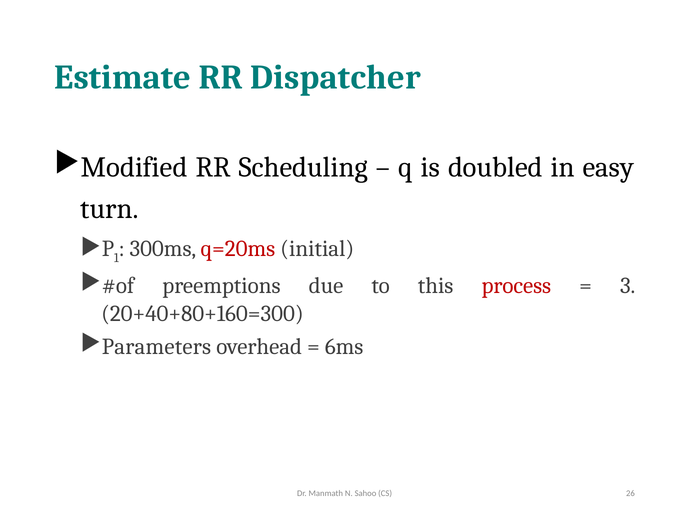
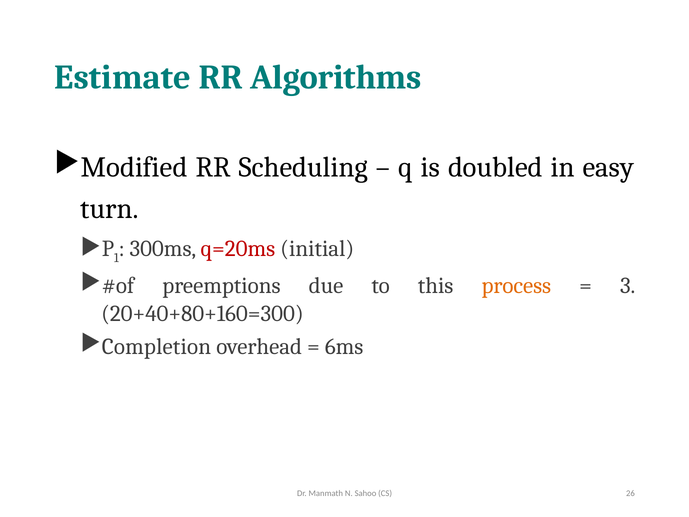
Dispatcher: Dispatcher -> Algorithms (336, 77)
process colour: red -> orange (516, 286)
Parameters: Parameters -> Completion (156, 347)
